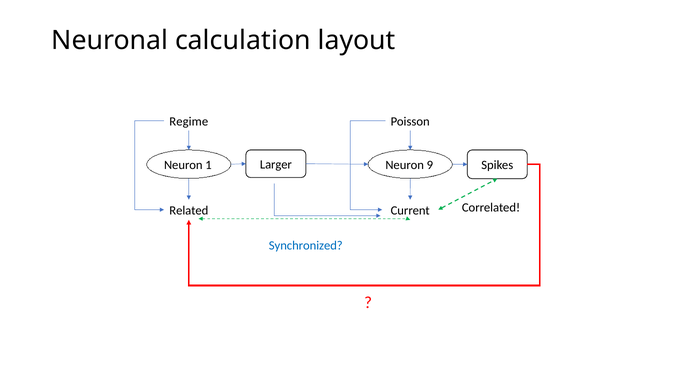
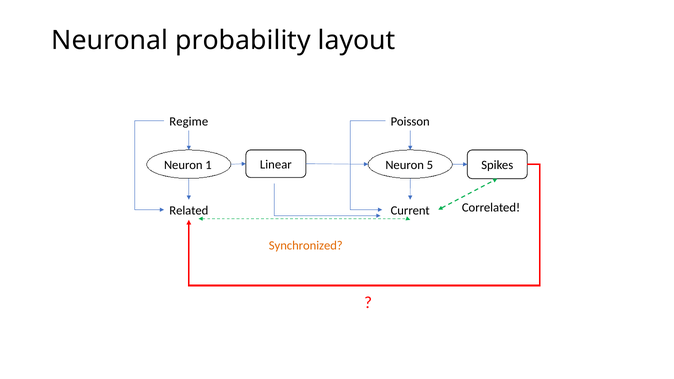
calculation: calculation -> probability (243, 41)
Larger: Larger -> Linear (276, 165)
9: 9 -> 5 (430, 165)
Synchronized colour: blue -> orange (306, 245)
